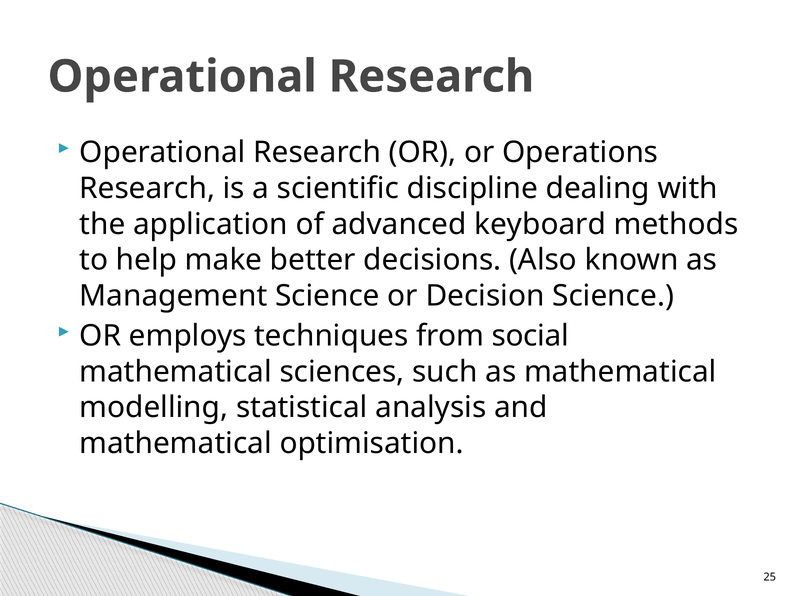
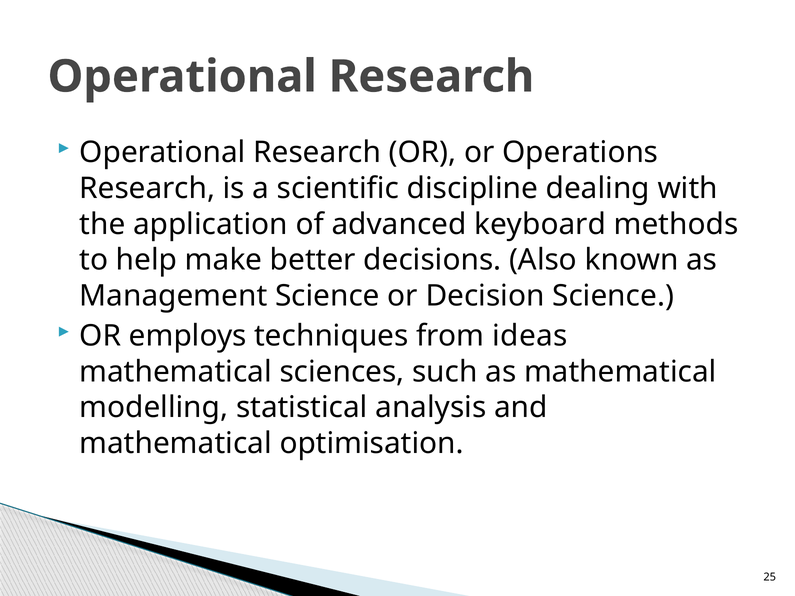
social: social -> ideas (530, 336)
